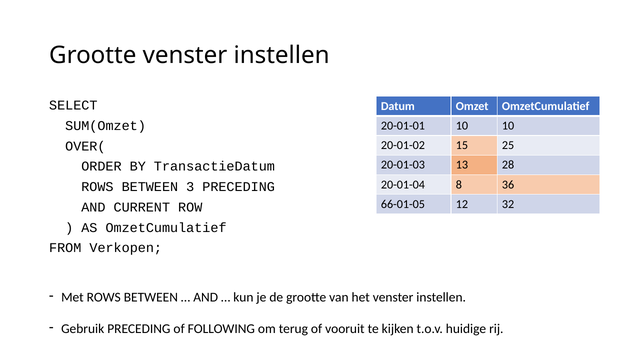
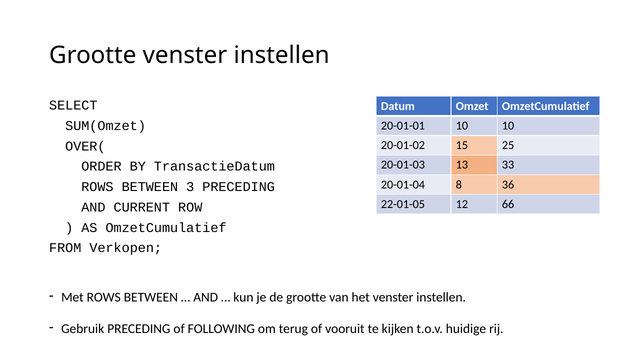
28: 28 -> 33 (508, 165)
66-01-05: 66-01-05 -> 22-01-05 (403, 204)
32: 32 -> 66 (508, 204)
